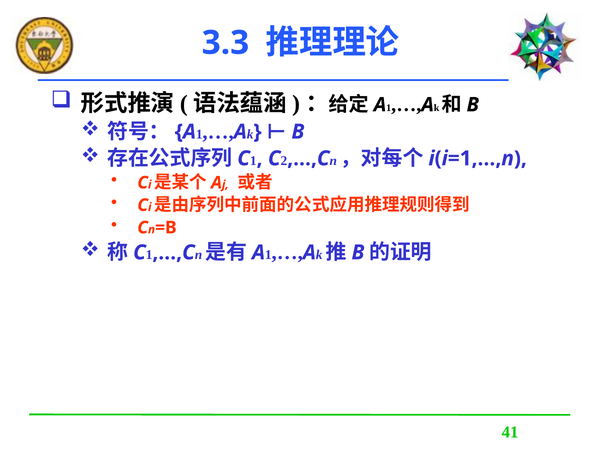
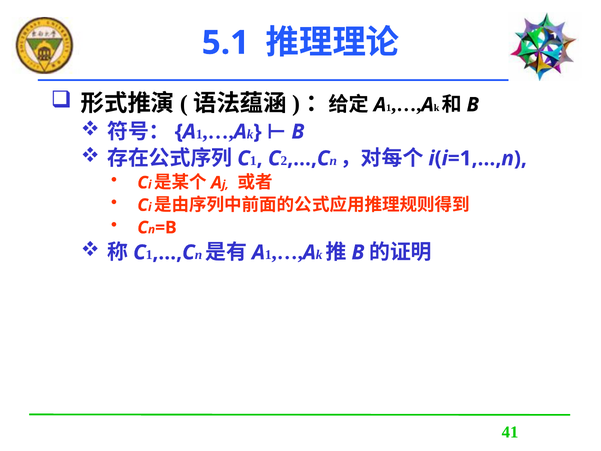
3.3: 3.3 -> 5.1 (225, 43)
